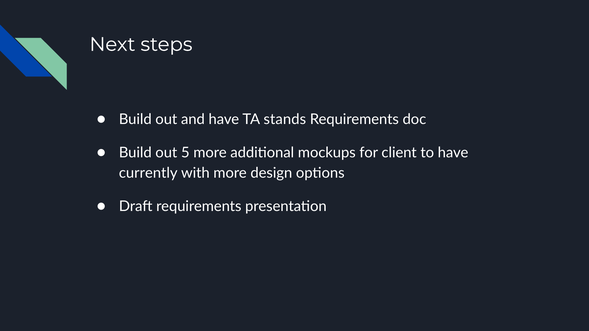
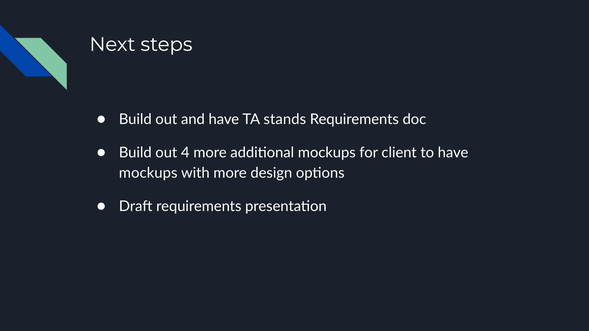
5: 5 -> 4 (185, 153)
currently: currently -> mockups (148, 173)
